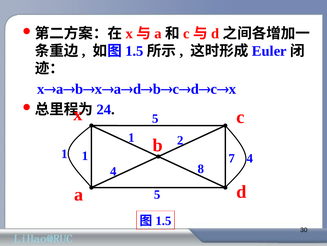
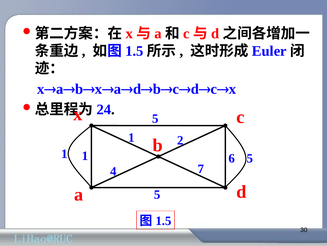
4: 4 -> 5 (250, 158)
7: 7 -> 6 (232, 158)
8: 8 -> 7 (201, 168)
